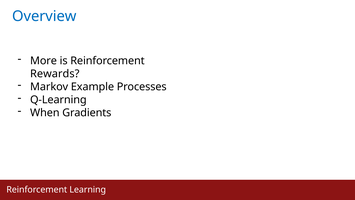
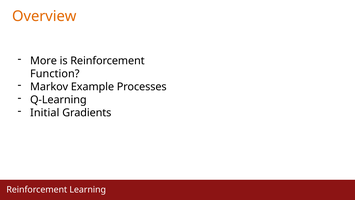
Overview colour: blue -> orange (44, 16)
Rewards: Rewards -> Function (55, 74)
When: When -> Initial (45, 113)
